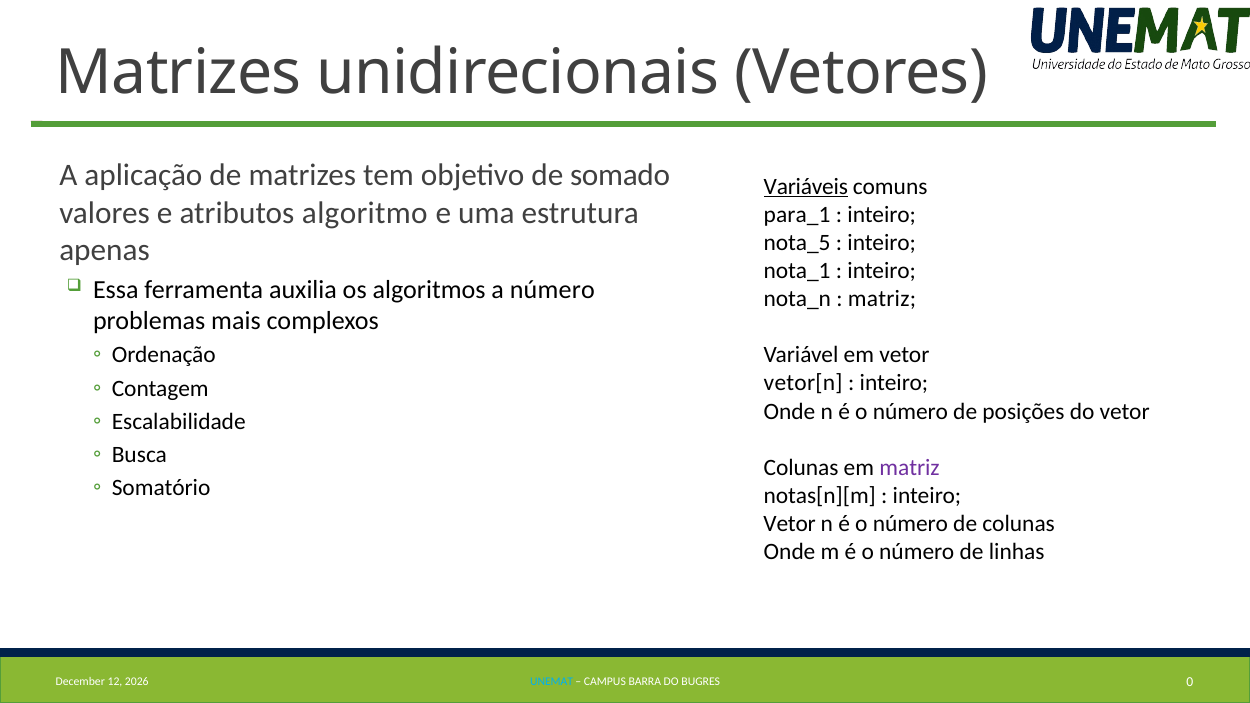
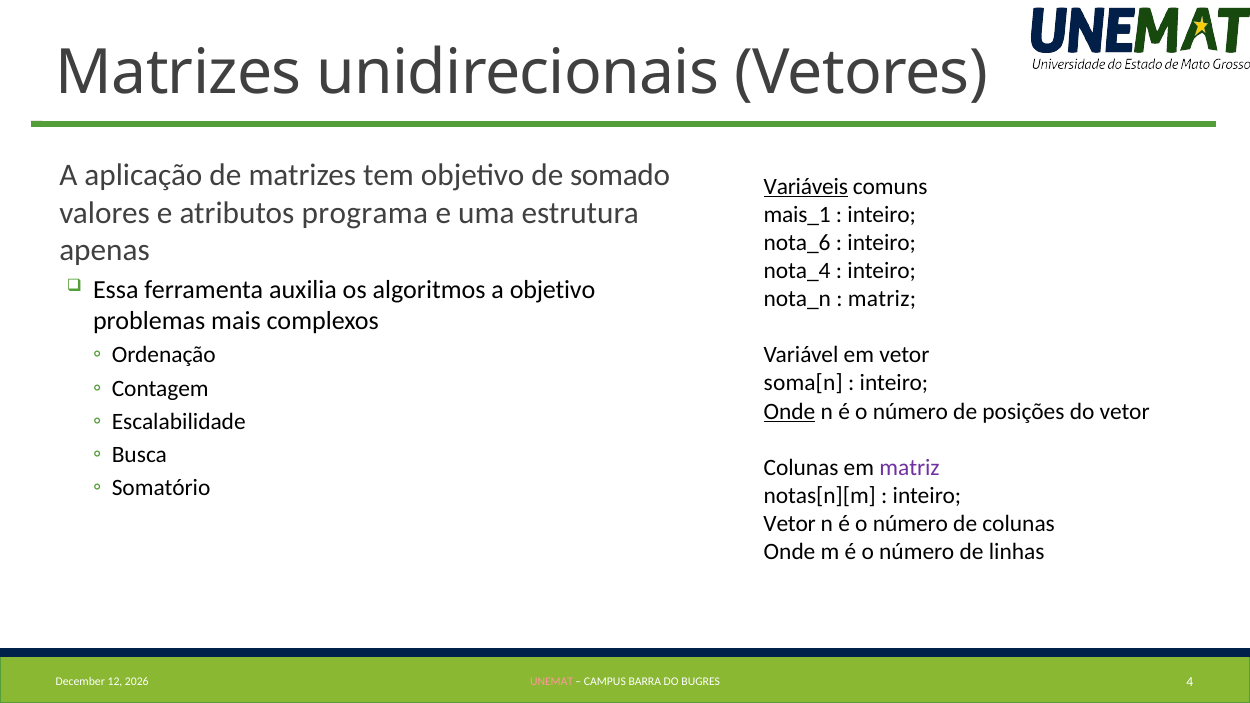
algoritmo: algoritmo -> programa (365, 213)
para_1: para_1 -> mais_1 (797, 215)
nota_5: nota_5 -> nota_6 (797, 243)
nota_1: nota_1 -> nota_4 (797, 271)
a número: número -> objetivo (553, 290)
vetor[n: vetor[n -> soma[n (803, 383)
Onde underline: none -> present (790, 411)
UNEMAT colour: light blue -> pink (552, 682)
0: 0 -> 4 (1190, 682)
